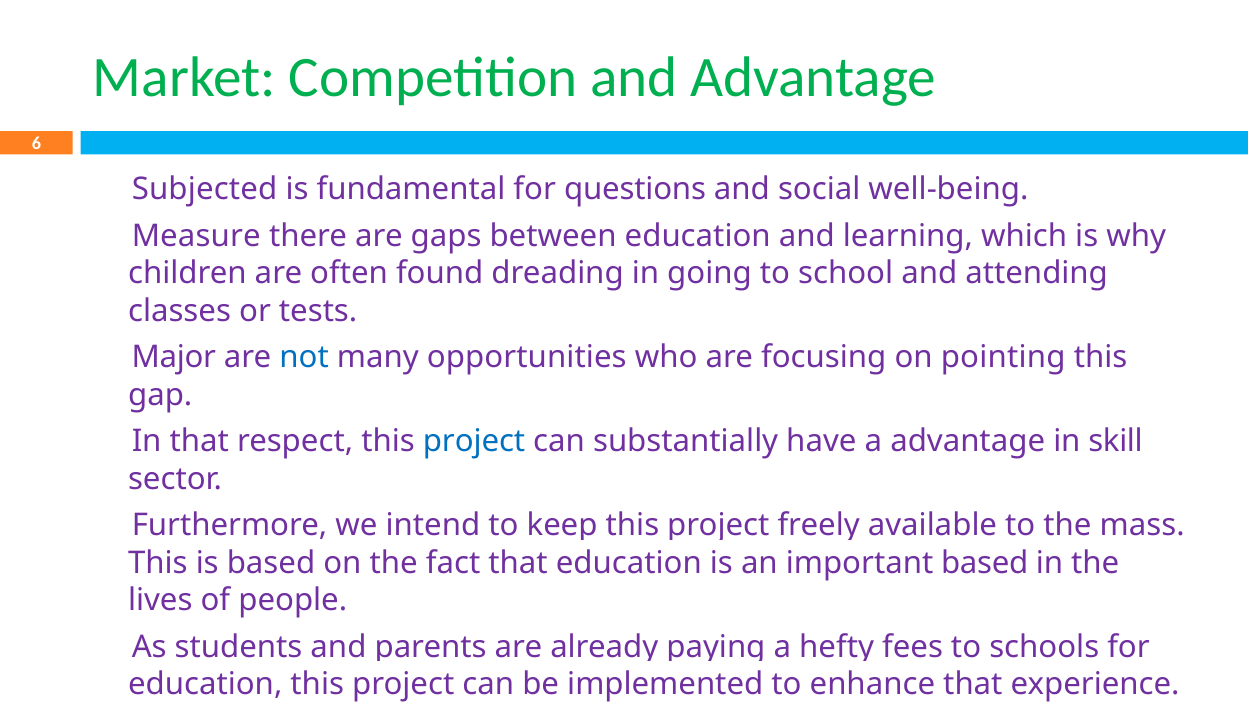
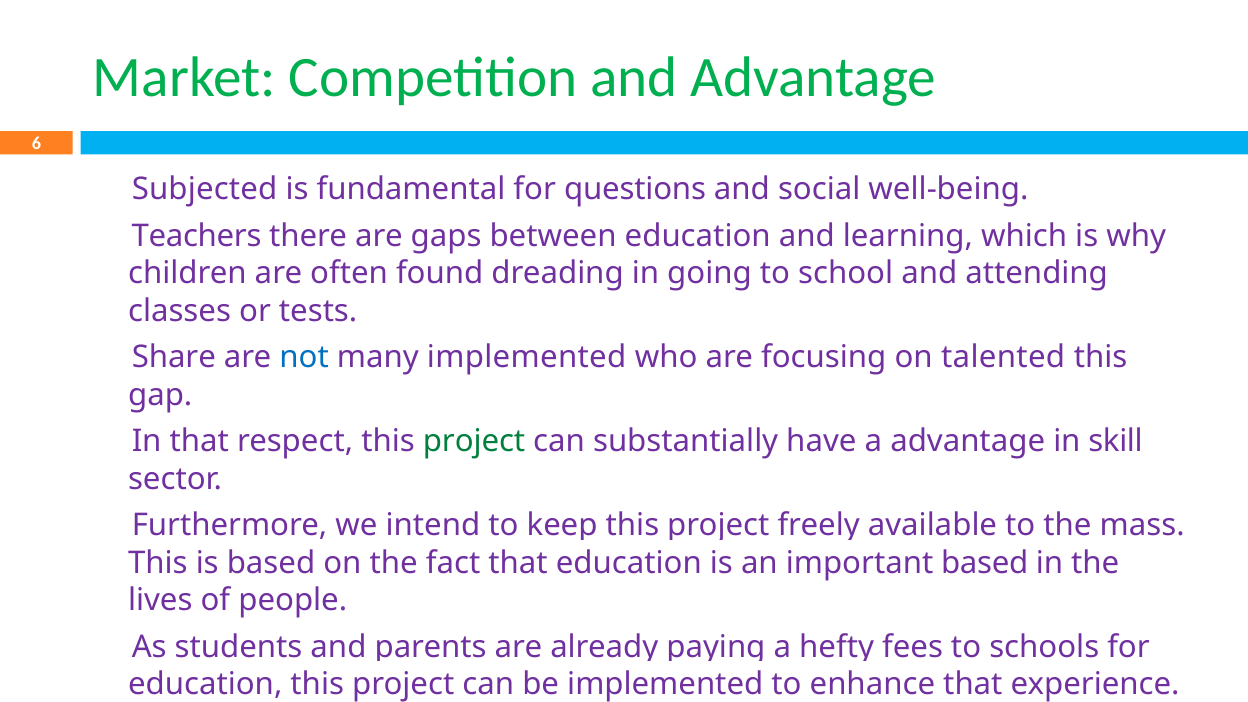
Measure: Measure -> Teachers (197, 236)
Major: Major -> Share (174, 357)
many opportunities: opportunities -> implemented (527, 357)
pointing: pointing -> talented (1003, 357)
project colour: blue -> green (474, 441)
